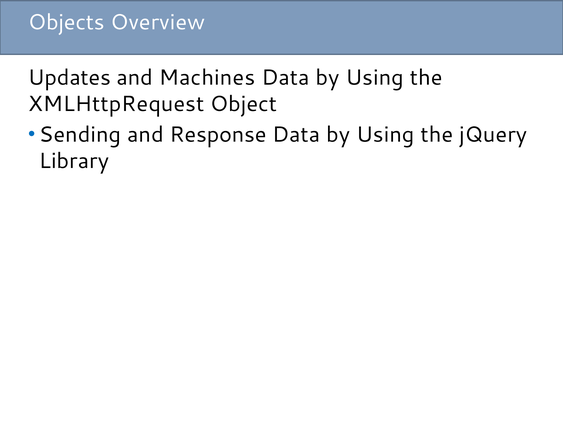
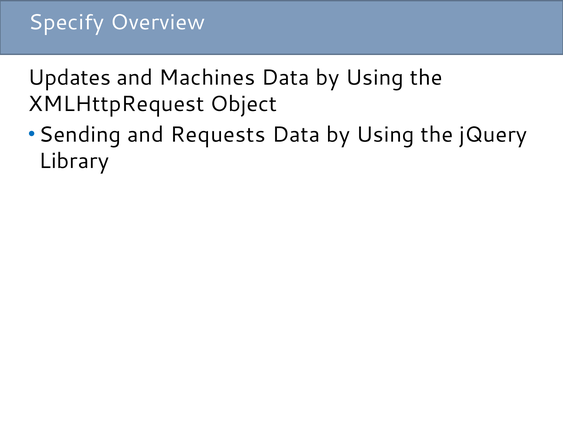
Objects: Objects -> Specify (66, 22)
Response: Response -> Requests (218, 135)
